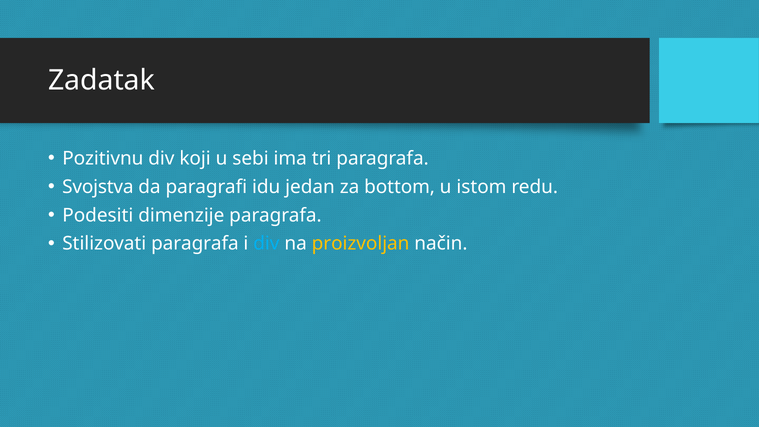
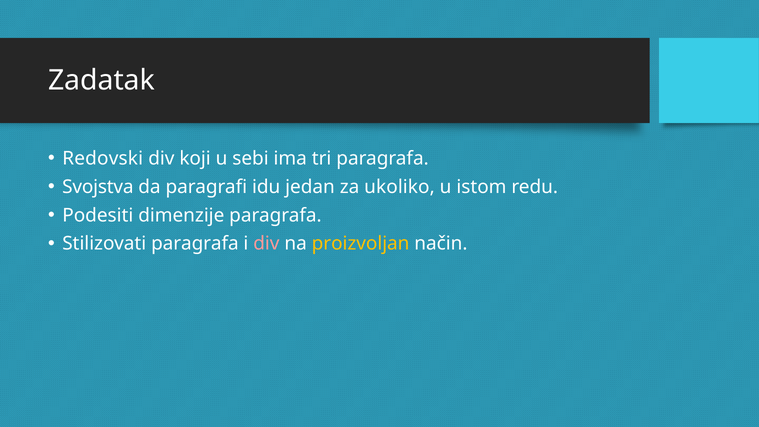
Pozitivnu: Pozitivnu -> Redovski (103, 158)
bottom: bottom -> ukoliko (400, 187)
div colour: light blue -> pink (266, 244)
